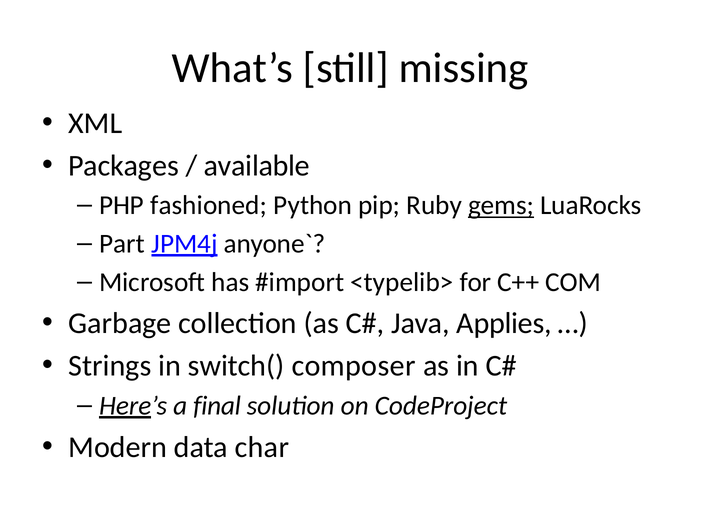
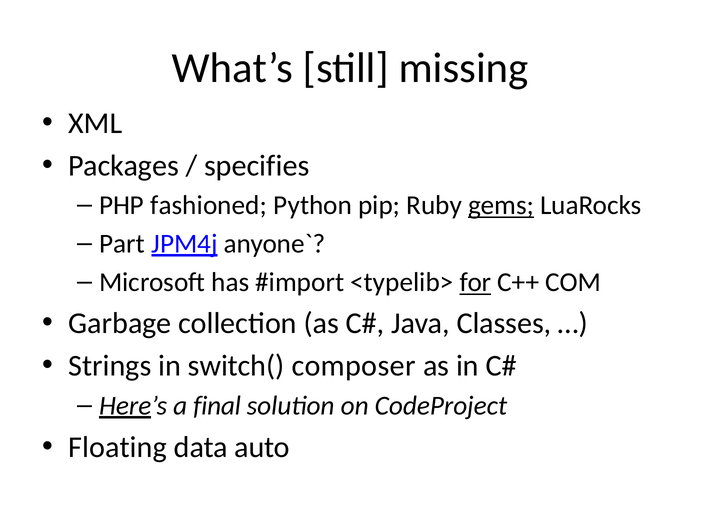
available: available -> specifies (257, 166)
for underline: none -> present (476, 282)
Applies: Applies -> Classes (504, 323)
Modern: Modern -> Floating (118, 447)
char: char -> auto (262, 447)
